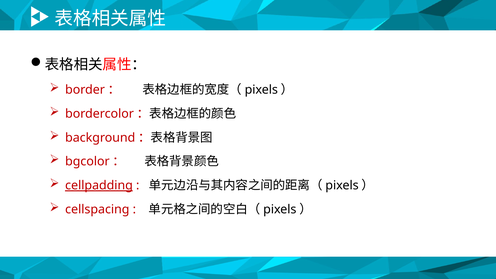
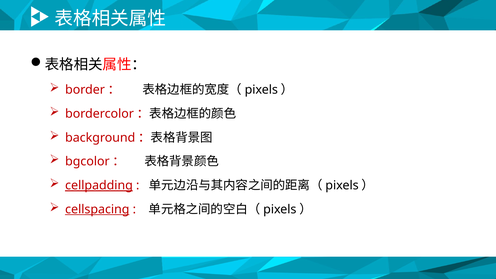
cellspacing underline: none -> present (97, 210)
